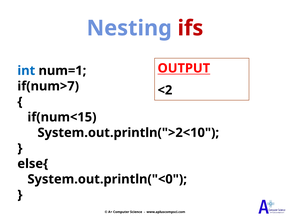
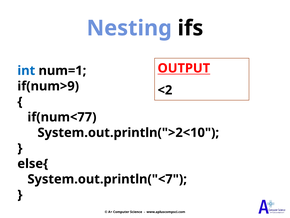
ifs colour: red -> black (190, 28)
if(num>7: if(num>7 -> if(num>9 (48, 86)
if(num<15: if(num<15 -> if(num<77 (62, 117)
System.out.println("<0: System.out.println("<0 -> System.out.println("<7 (107, 179)
